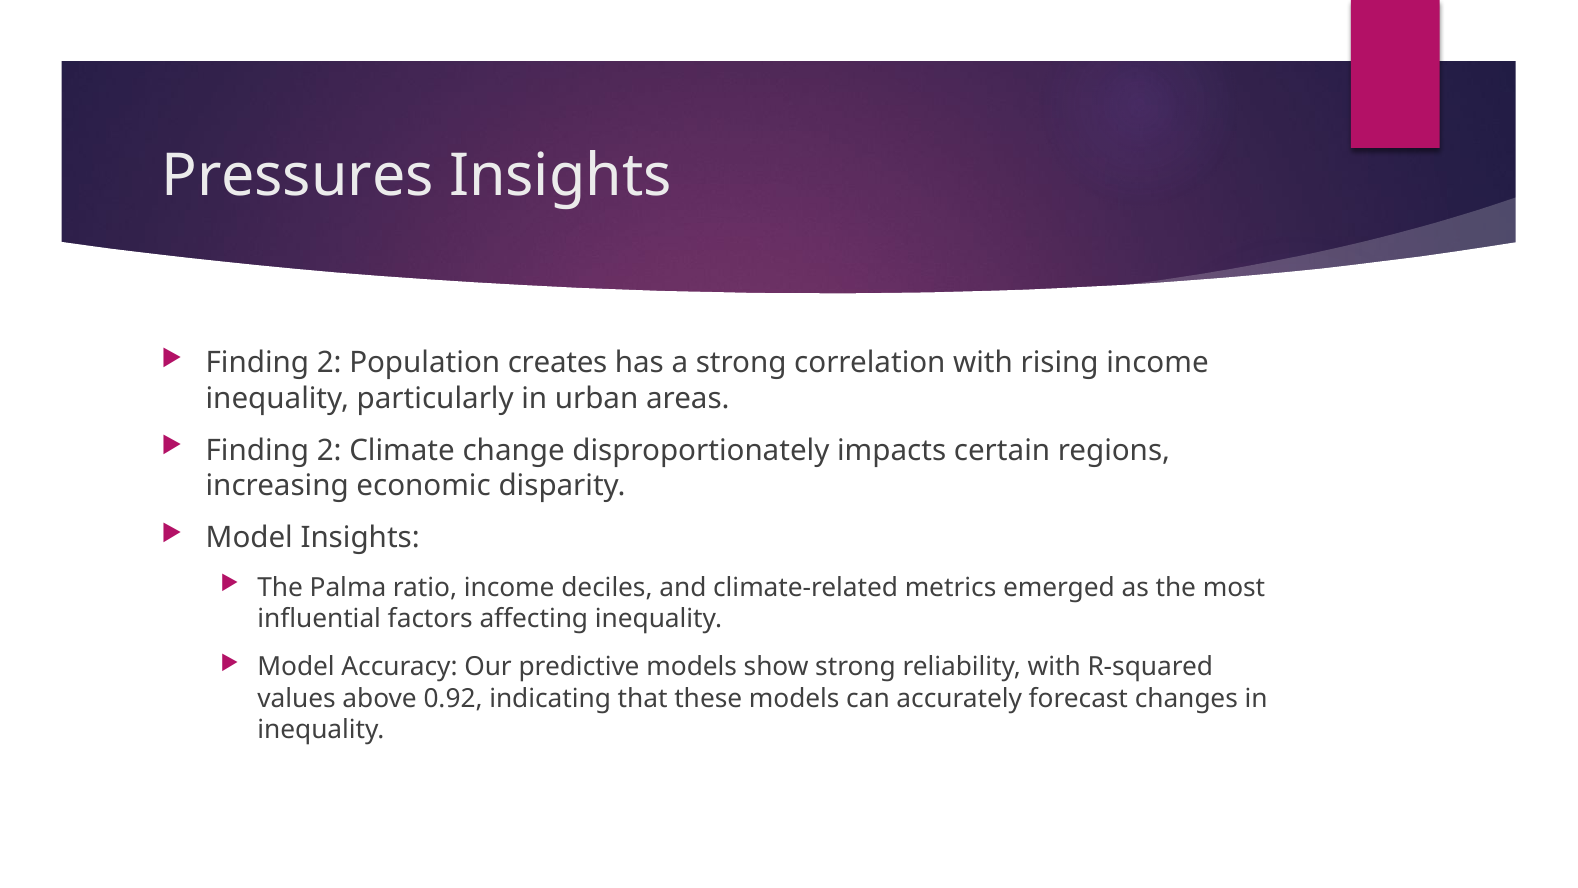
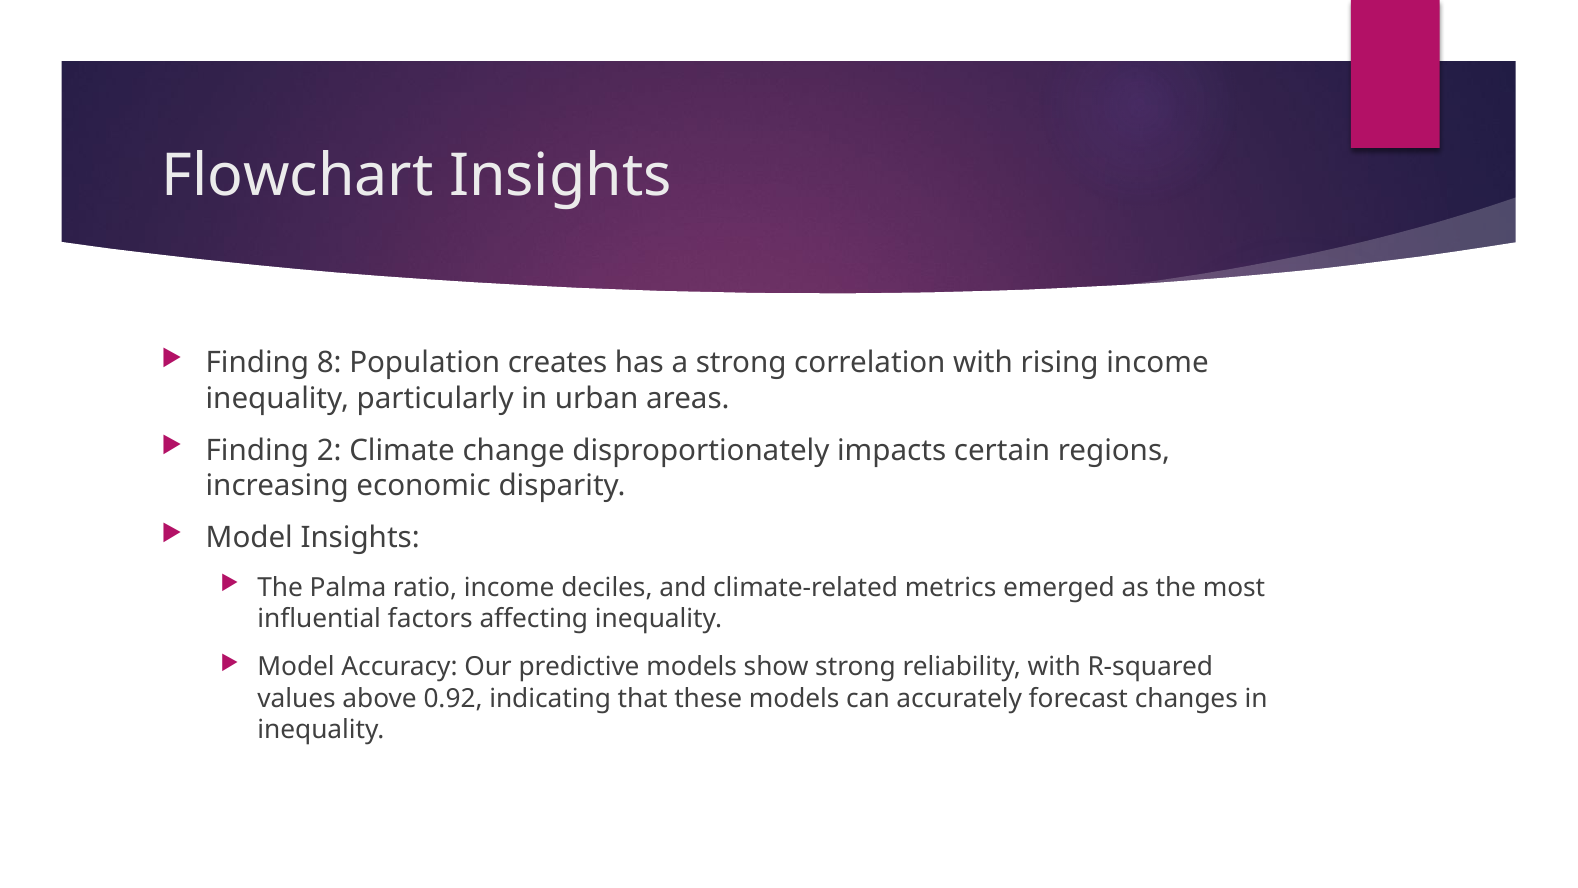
Pressures: Pressures -> Flowchart (297, 176)
2: 2 -> 8 (329, 363)
